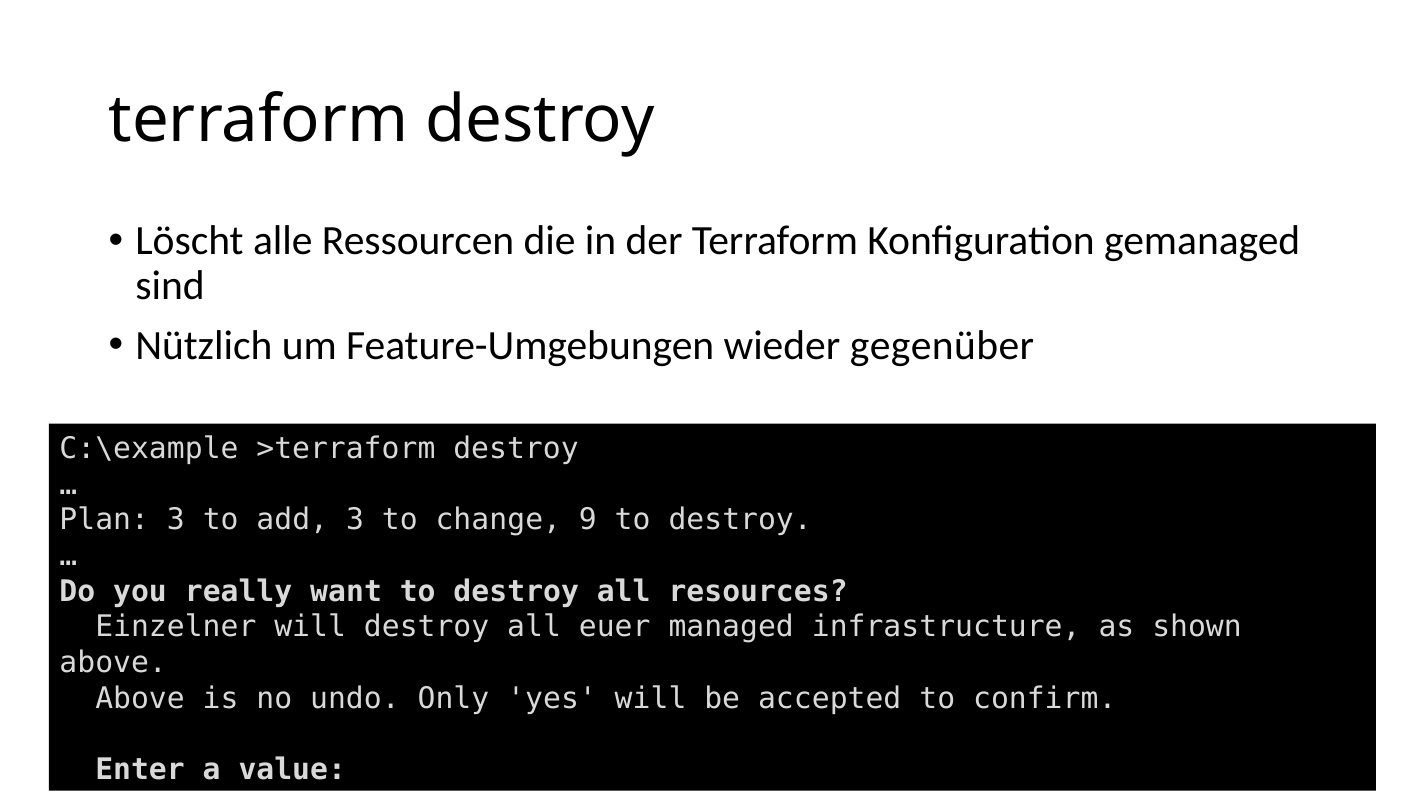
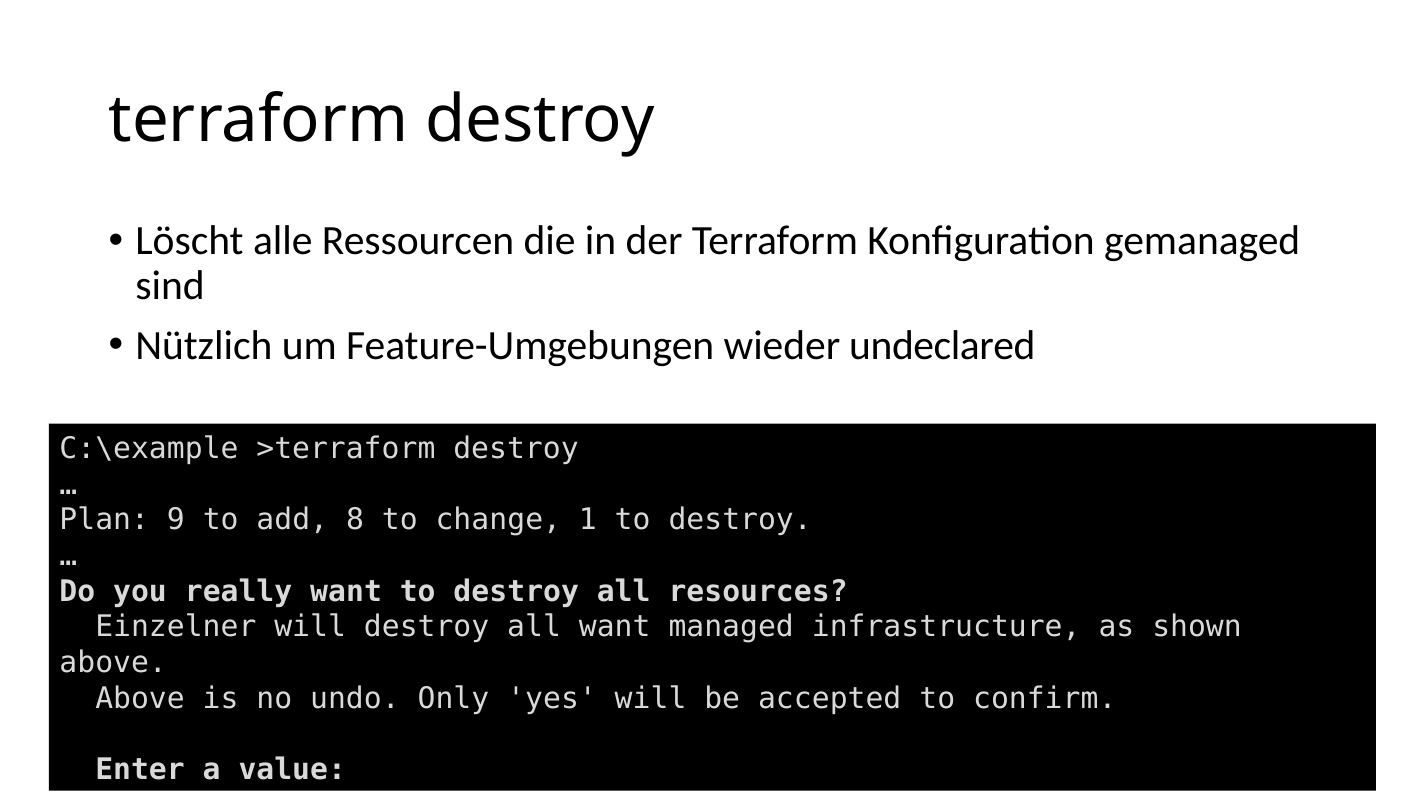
gegenüber: gegenüber -> undeclared (942, 346)
Plan 3: 3 -> 9 (176, 520)
add 3: 3 -> 8 (355, 520)
9: 9 -> 1 (588, 520)
all euer: euer -> want (615, 627)
